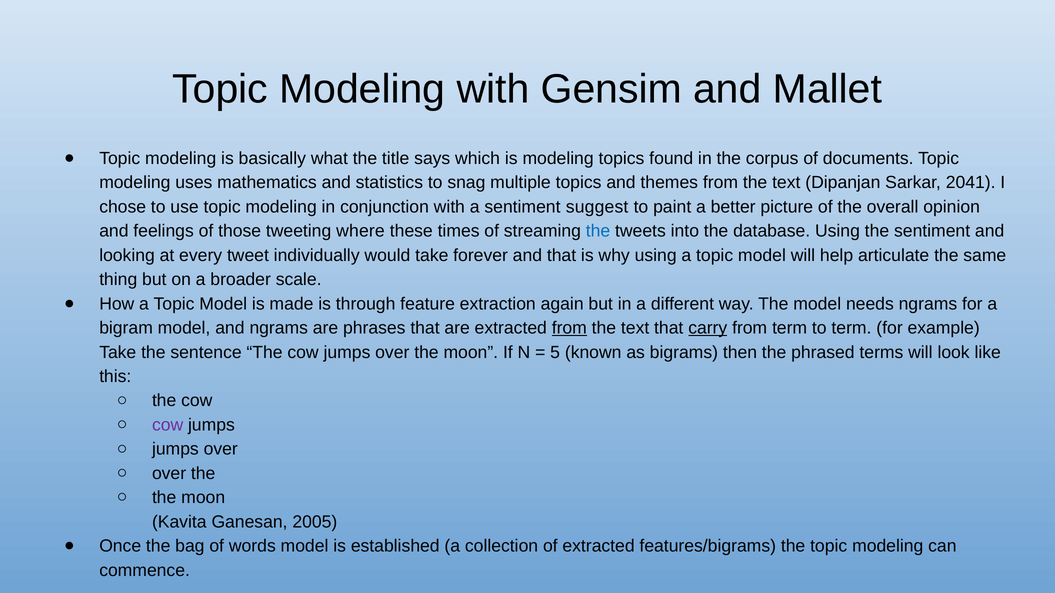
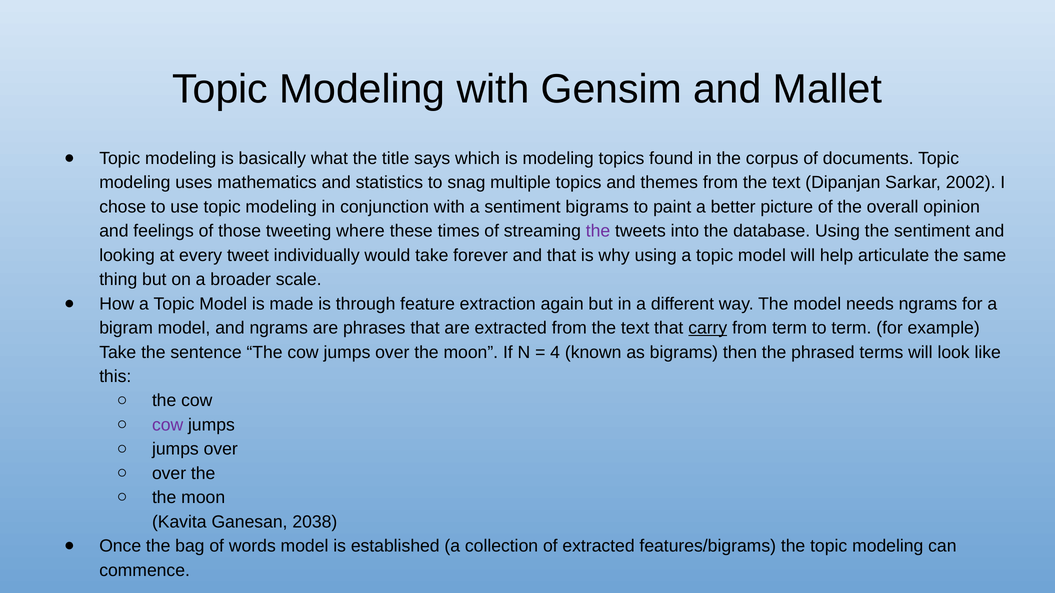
2041: 2041 -> 2002 (971, 183)
sentiment suggest: suggest -> bigrams (597, 207)
the colour: blue -> purple (598, 231)
from underline: present -> none (569, 328)
5: 5 -> 4 (555, 352)
2005: 2005 -> 2038 (315, 522)
